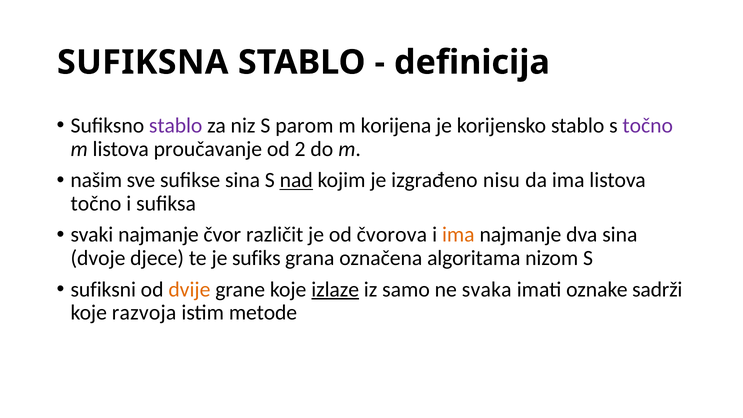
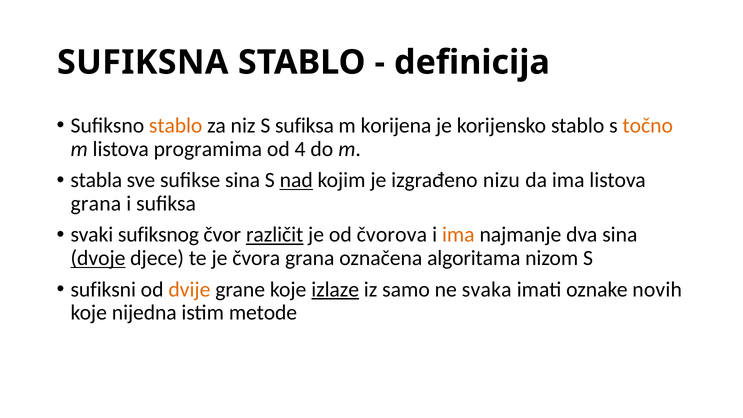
stablo colour: purple -> orange (176, 126)
S parom: parom -> sufiksa (305, 126)
točno colour: purple -> orange (648, 126)
proučavanje: proučavanje -> programima (208, 149)
2: 2 -> 4 (300, 149)
našim: našim -> stabla (96, 180)
nisu: nisu -> nizu (501, 180)
točno: točno -> grana (96, 204)
svaki najmanje: najmanje -> sufiksnog (158, 235)
različit underline: none -> present (275, 235)
dvoje underline: none -> present (98, 258)
sufiks: sufiks -> čvora (256, 258)
sadrži: sadrži -> novih (657, 289)
razvoja: razvoja -> nijedna (144, 313)
